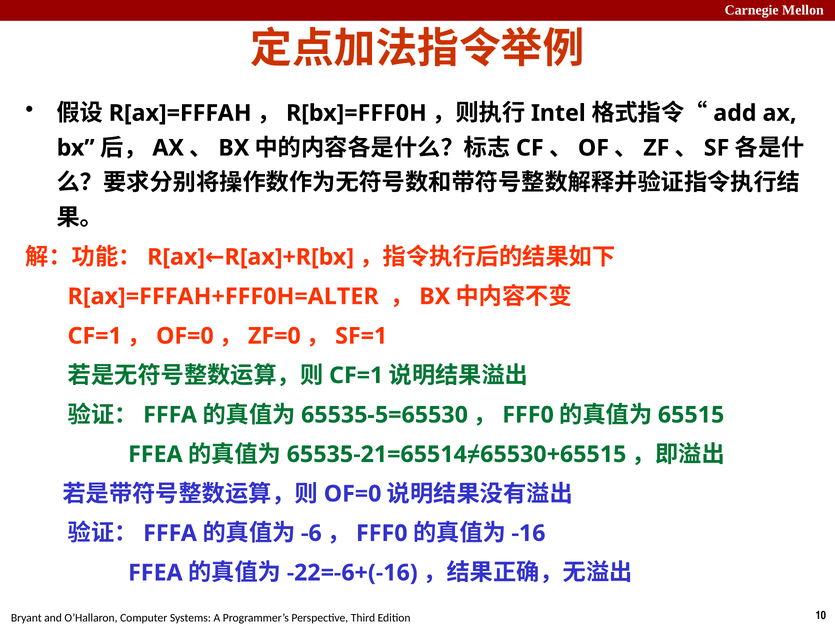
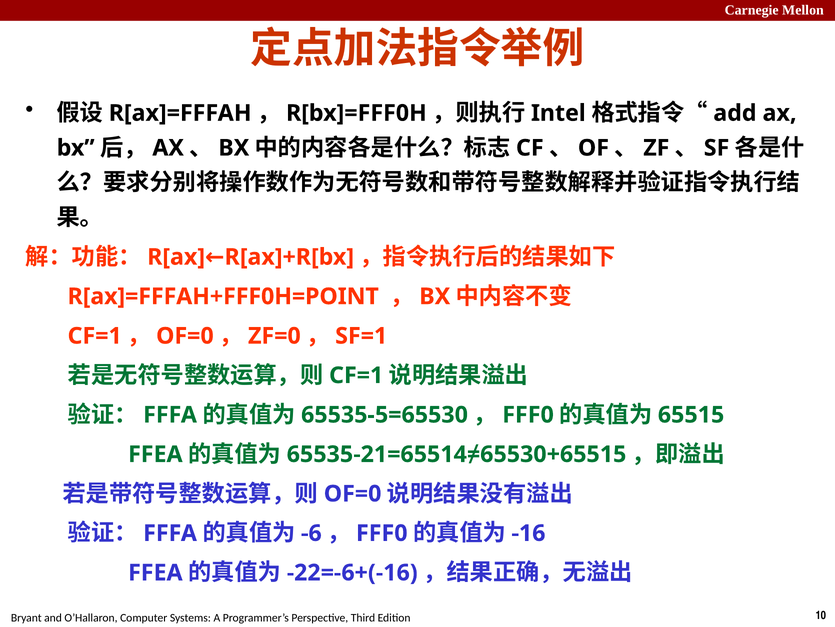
R[ax]=FFFAH+FFF0H=ALTER: R[ax]=FFFAH+FFF0H=ALTER -> R[ax]=FFFAH+FFF0H=POINT (223, 296)
